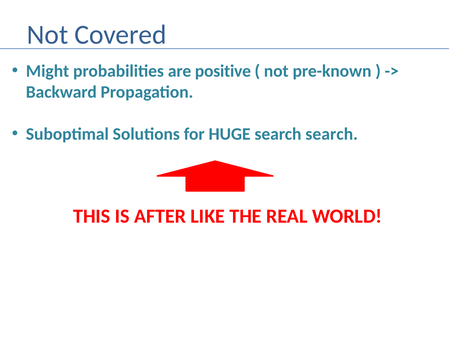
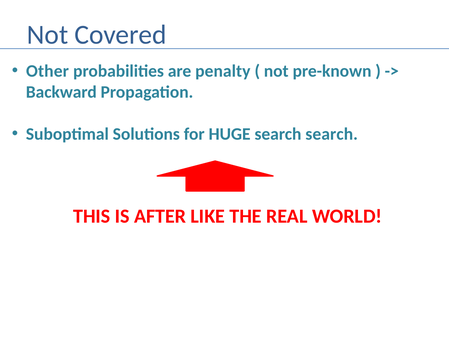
Might: Might -> Other (47, 71)
positive: positive -> penalty (223, 71)
